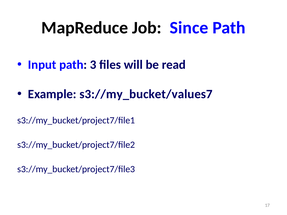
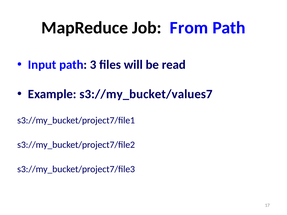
Since: Since -> From (189, 28)
